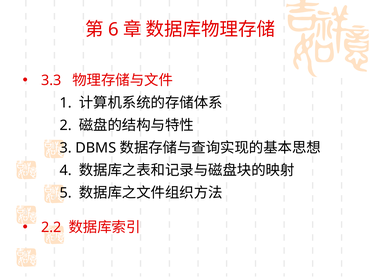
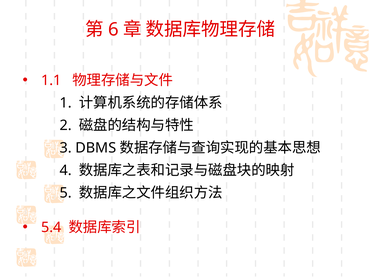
3.3: 3.3 -> 1.1 (51, 80)
2.2: 2.2 -> 5.4 (51, 227)
